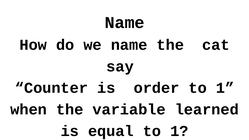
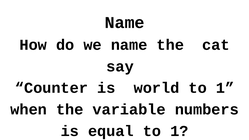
order: order -> world (157, 88)
learned: learned -> numbers (207, 110)
